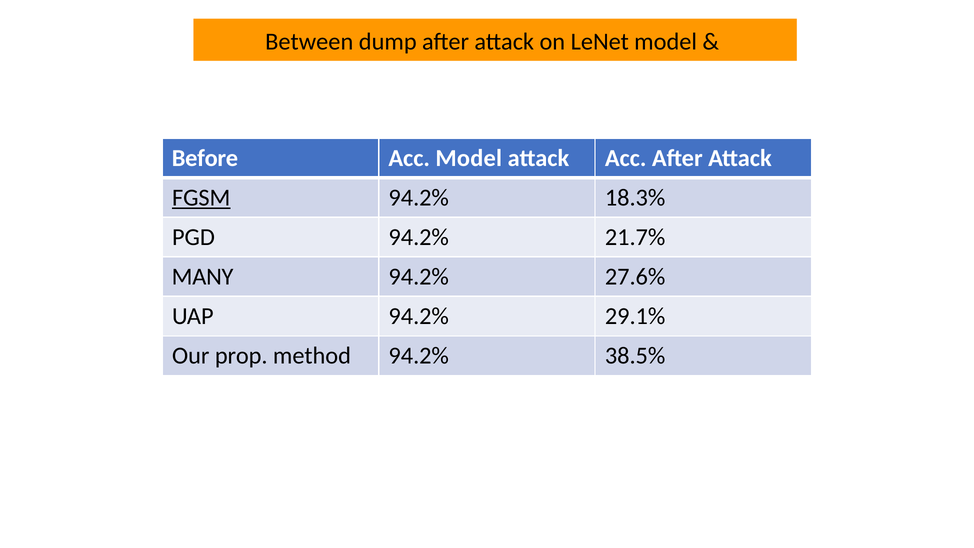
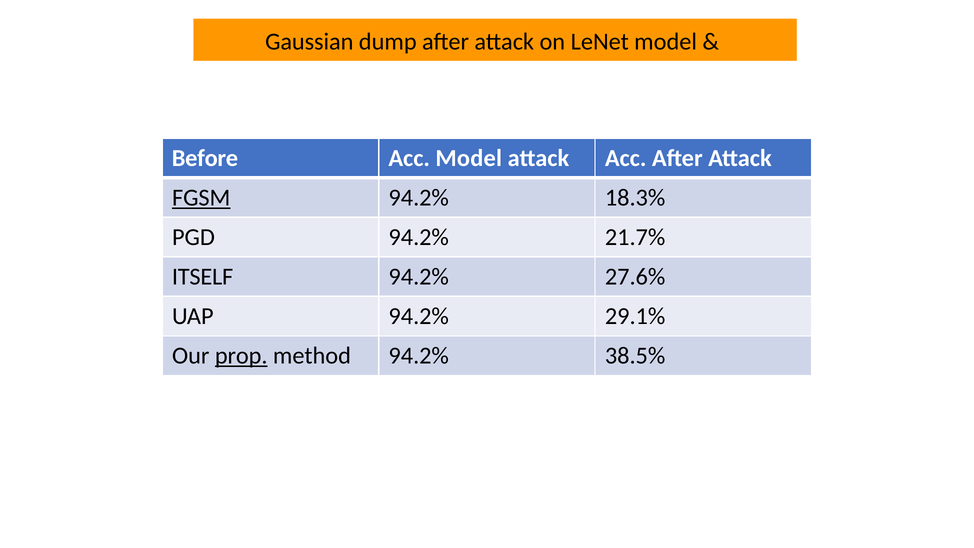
Between: Between -> Gaussian (309, 41)
MANY: MANY -> ITSELF (203, 277)
prop underline: none -> present (241, 356)
